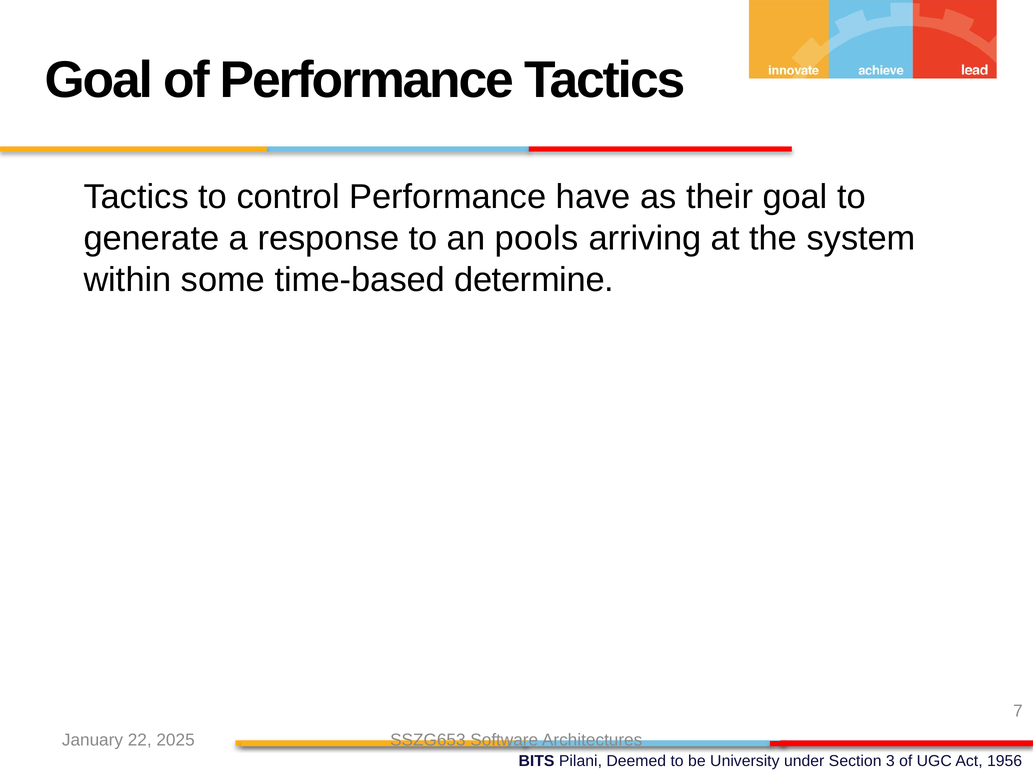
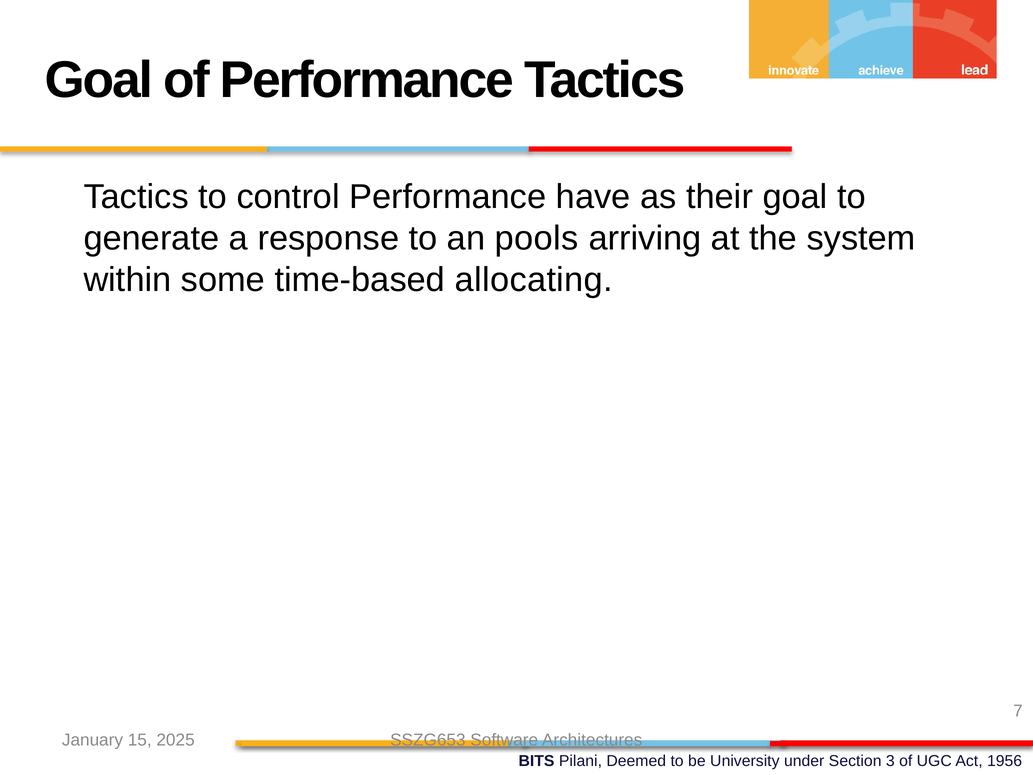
determine: determine -> allocating (534, 280)
22: 22 -> 15 (140, 740)
